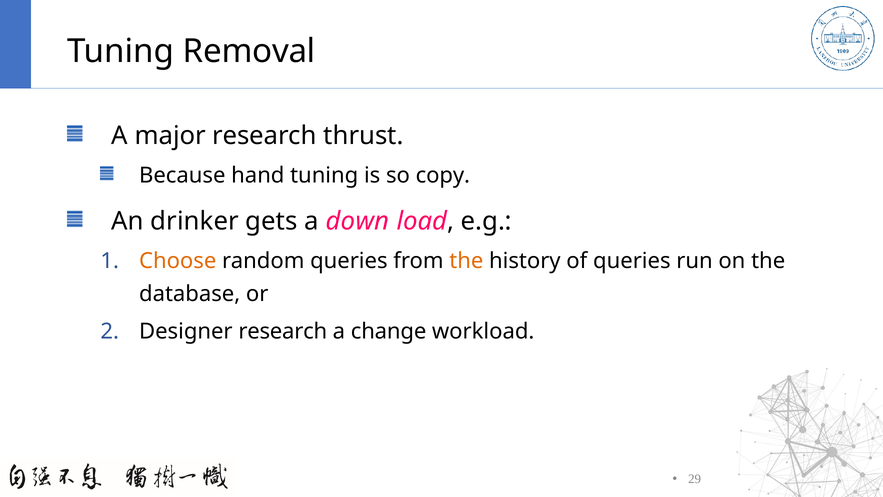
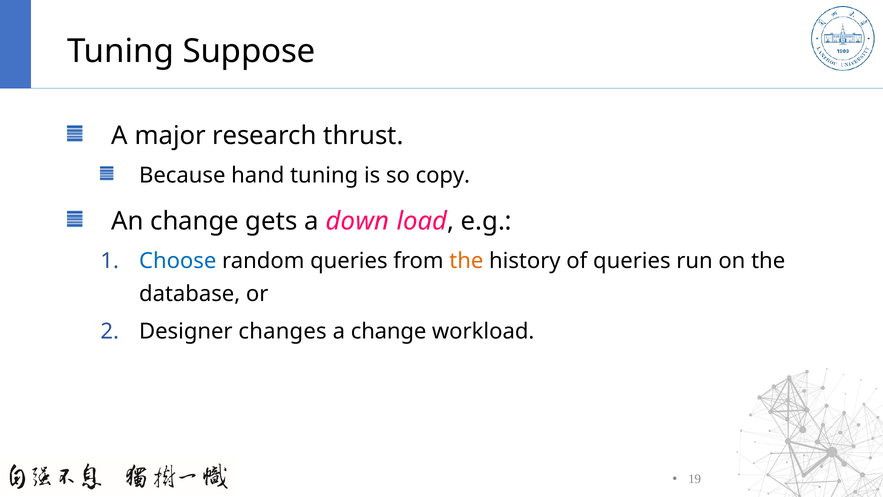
Removal: Removal -> Suppose (249, 51)
An drinker: drinker -> change (195, 221)
Choose colour: orange -> blue (178, 261)
Designer research: research -> changes (283, 331)
29: 29 -> 19 (695, 479)
